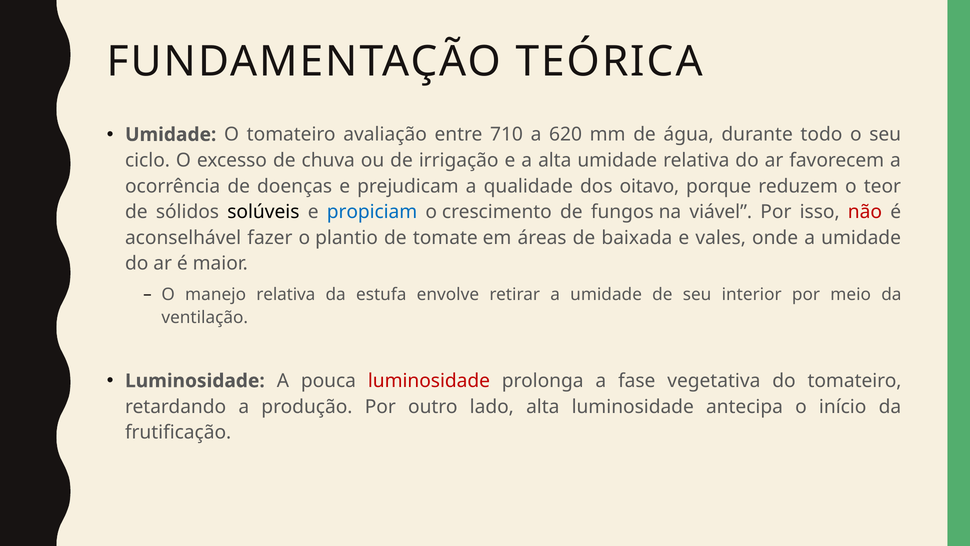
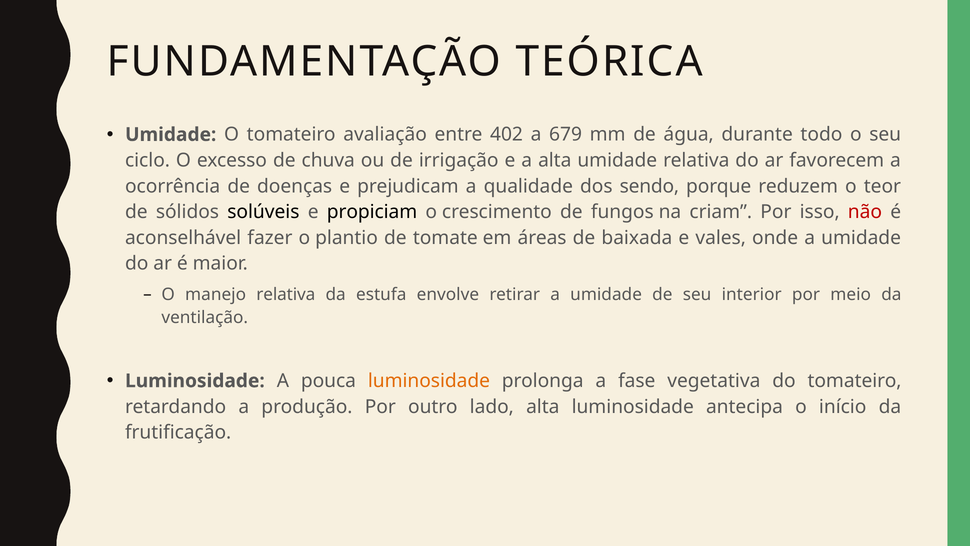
710: 710 -> 402 (507, 135)
620: 620 -> 679 (566, 135)
oitavo: oitavo -> sendo (649, 186)
propiciam colour: blue -> black (372, 212)
viável: viável -> criam (721, 212)
luminosidade colour: red -> orange (429, 381)
